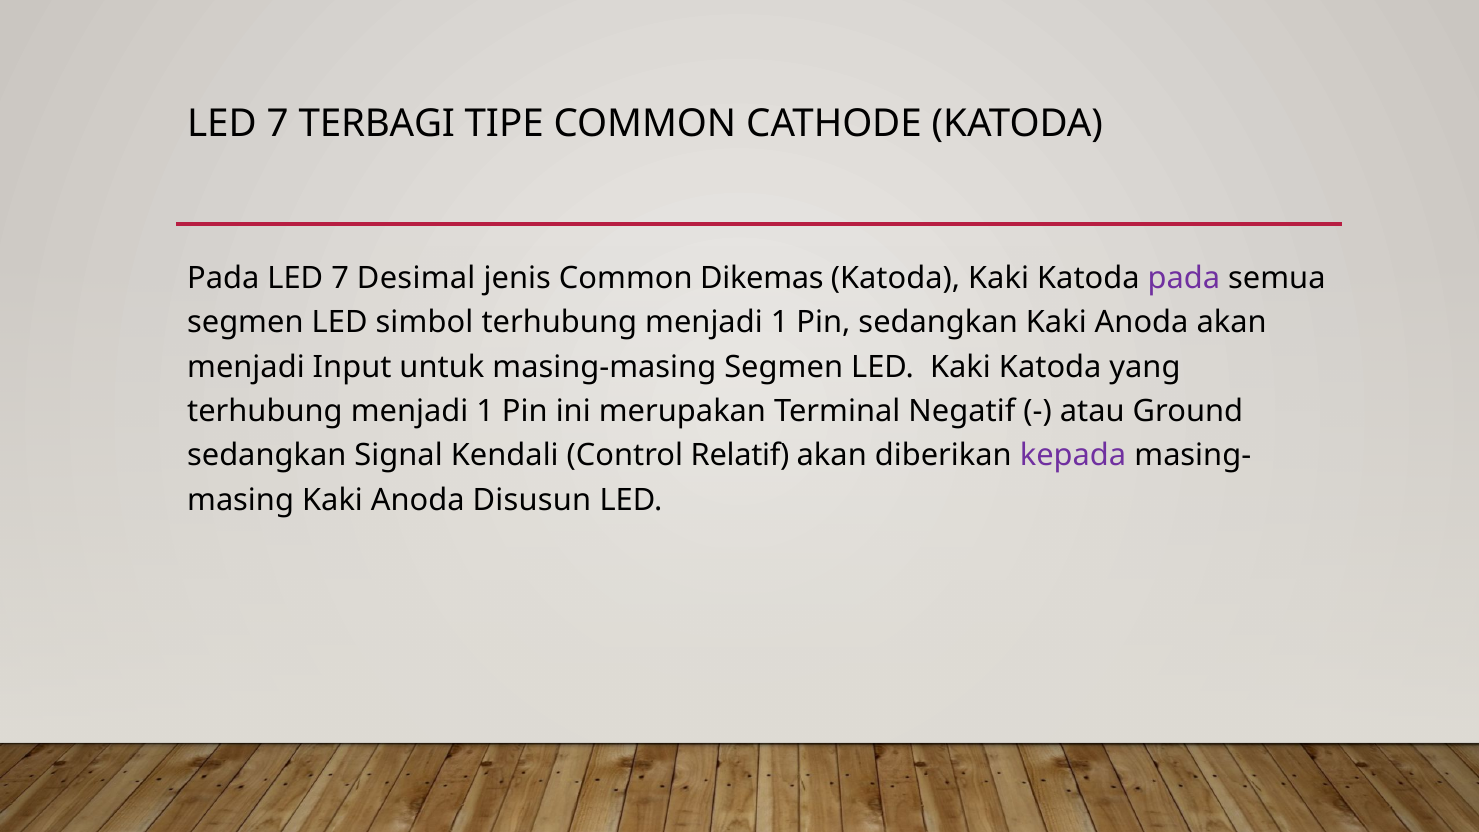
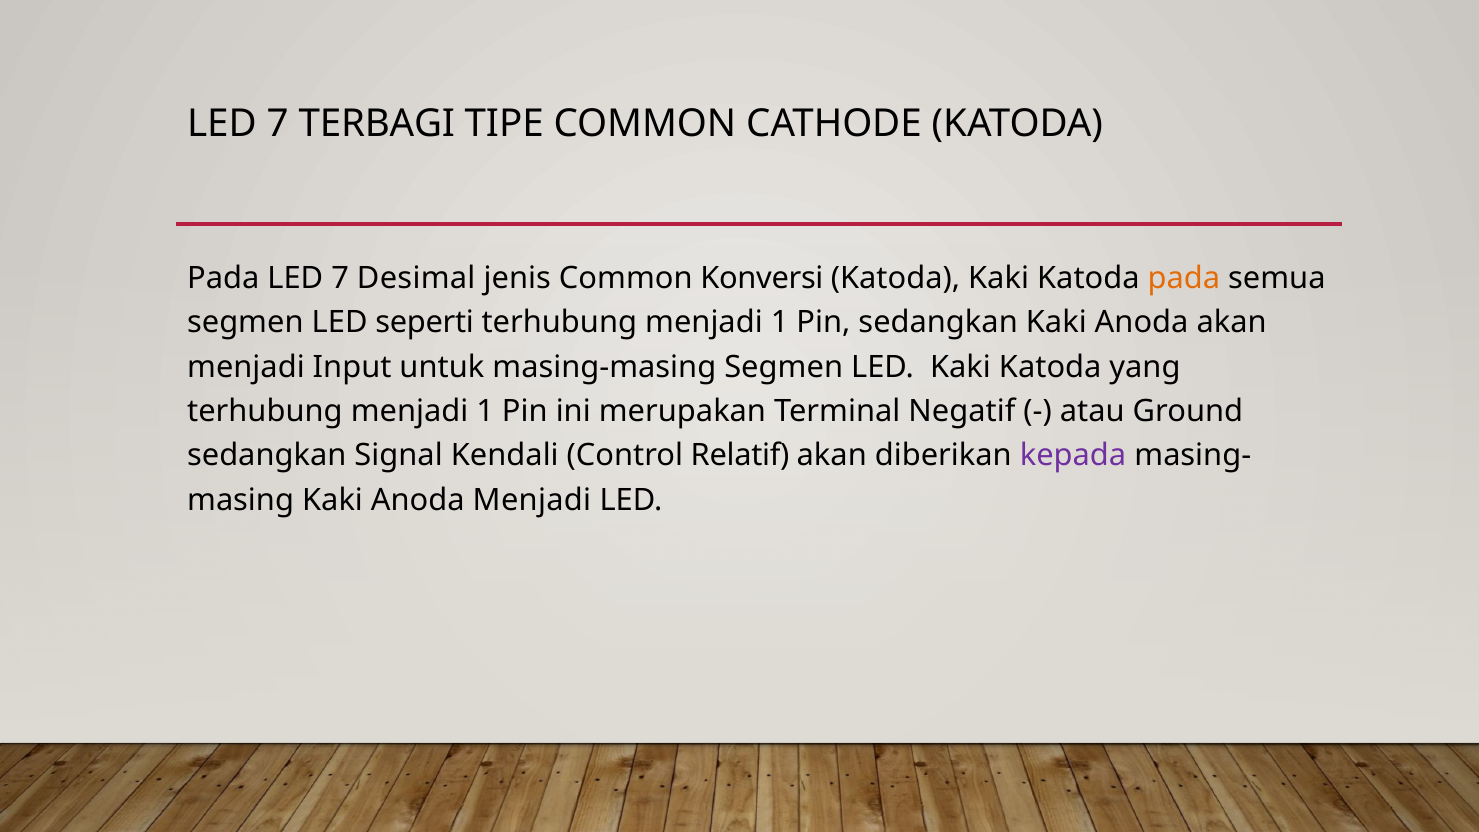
Dikemas: Dikemas -> Konversi (762, 278)
pada colour: purple -> orange (1184, 278)
simbol: simbol -> seperti (425, 322)
Anoda Disusun: Disusun -> Menjadi (532, 500)
